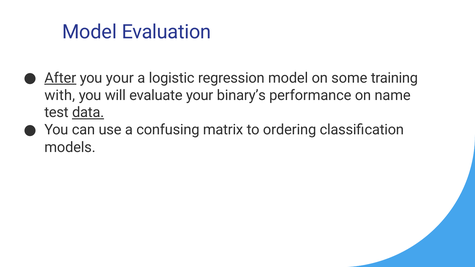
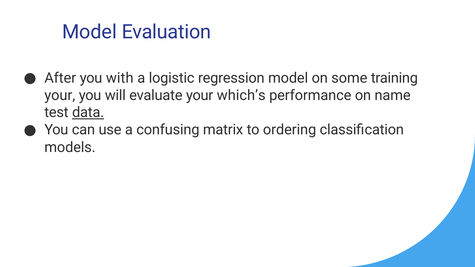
After underline: present -> none (60, 78)
you your: your -> with (120, 78)
with: with -> your (60, 95)
binary’s: binary’s -> which’s (241, 95)
